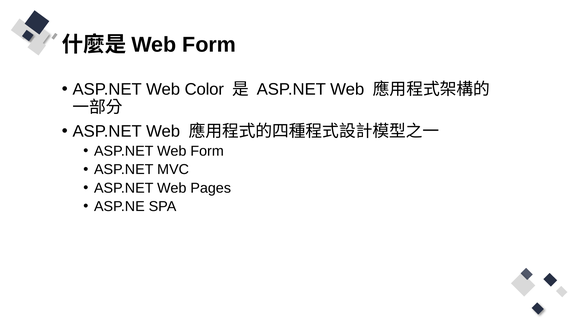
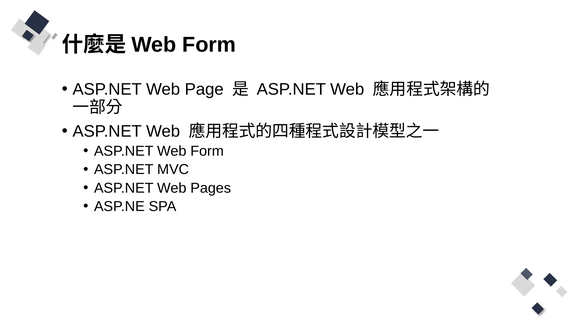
Color: Color -> Page (204, 89)
